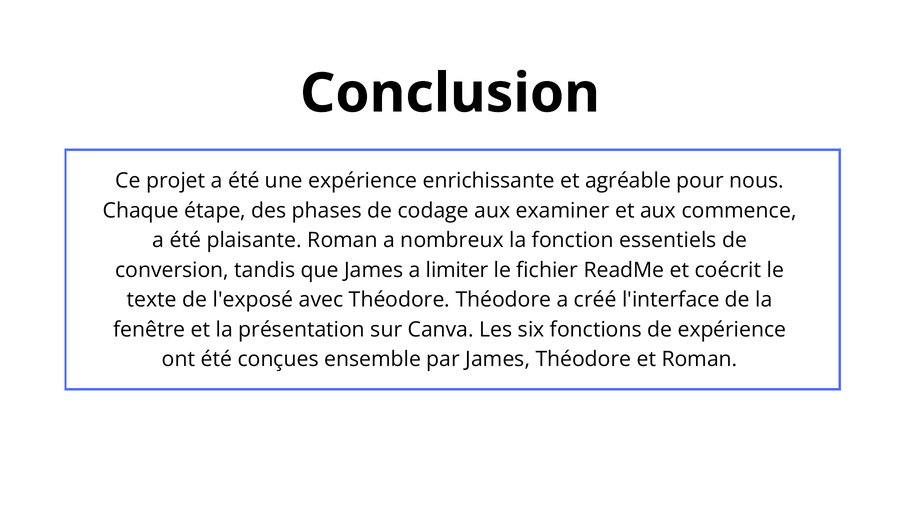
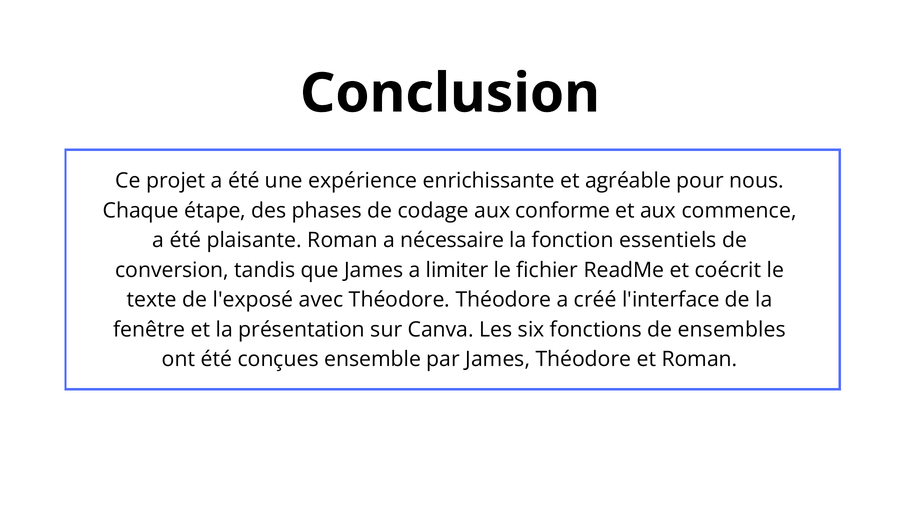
examiner: examiner -> conforme (563, 211)
nombreux: nombreux -> nécessaire (452, 241)
de expérience: expérience -> ensembles (732, 330)
